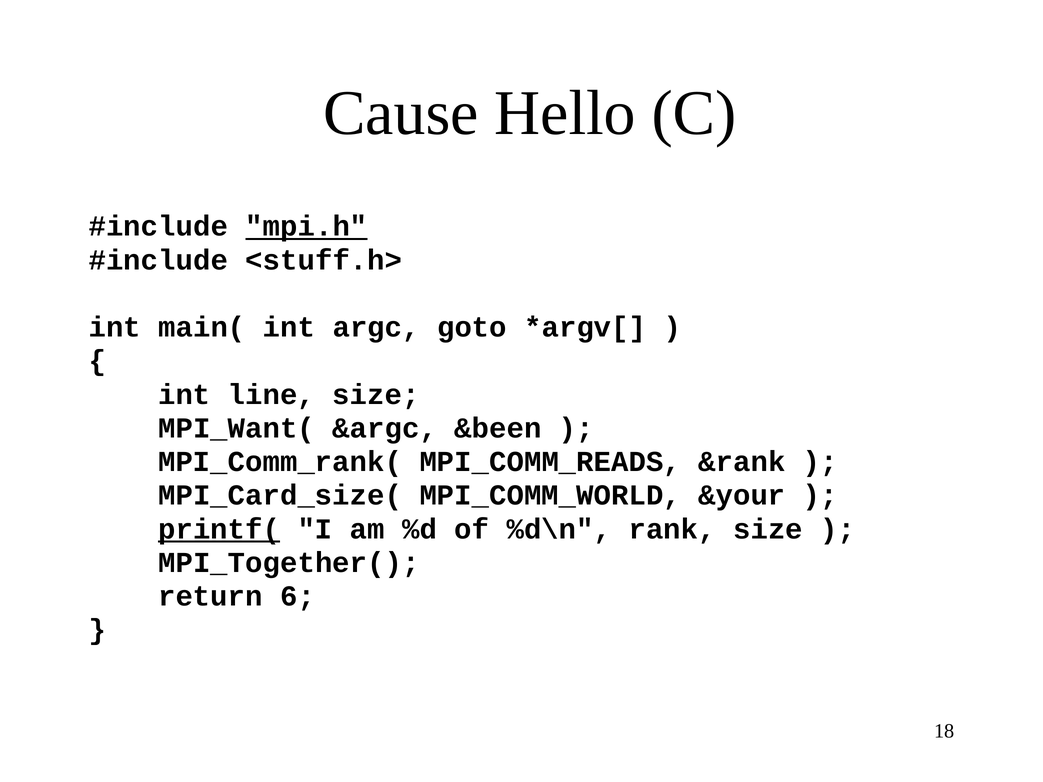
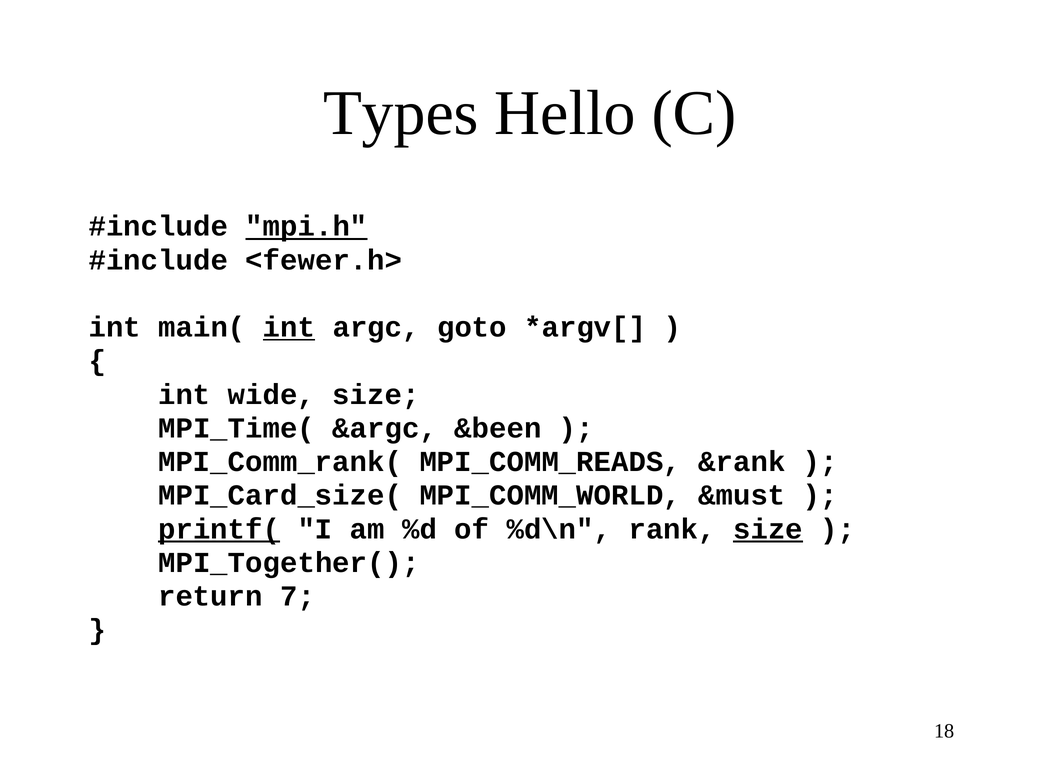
Cause: Cause -> Types (401, 113)
<stuff.h>: <stuff.h> -> <fewer.h> (324, 260)
int underline: none -> present (289, 327)
line: line -> wide (271, 395)
MPI_Want(: MPI_Want( -> MPI_Time( (237, 428)
&your: &your -> &must (742, 496)
size underline: none -> present (768, 529)
6: 6 -> 7 (298, 596)
